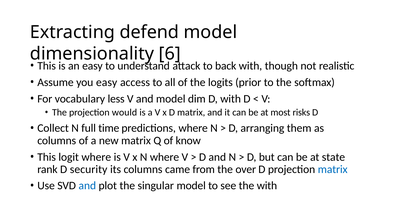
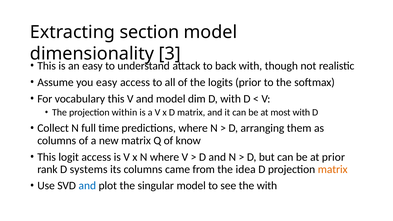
defend: defend -> section (149, 32)
6: 6 -> 3 (170, 54)
vocabulary less: less -> this (116, 99)
would: would -> within (124, 113)
most risks: risks -> with (301, 113)
logit where: where -> access (96, 157)
at state: state -> prior (333, 157)
security: security -> systems (89, 169)
over: over -> idea (246, 169)
matrix colour: blue -> orange (333, 169)
